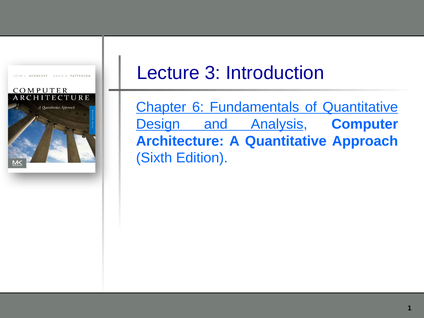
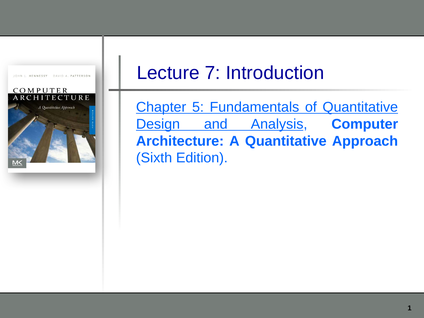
3: 3 -> 7 (213, 73)
6: 6 -> 5 (198, 107)
